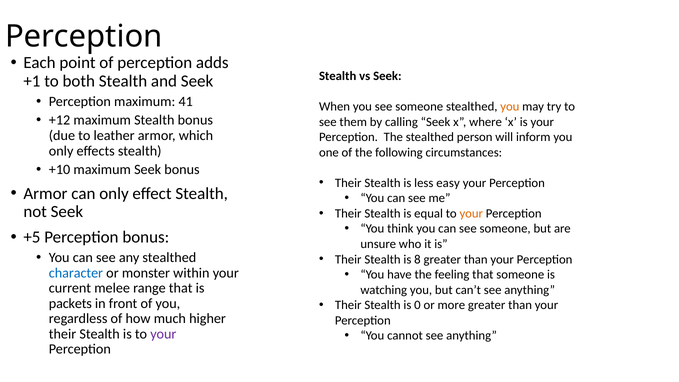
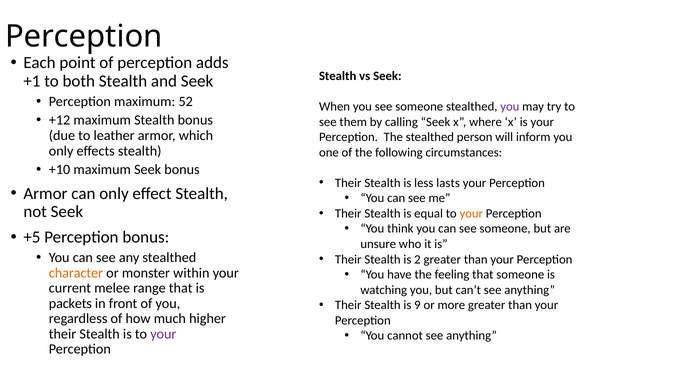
41: 41 -> 52 (186, 101)
you colour: orange -> purple (510, 107)
easy: easy -> lasts (448, 183)
8: 8 -> 2 (417, 259)
character colour: blue -> orange (76, 273)
0: 0 -> 9 (417, 305)
